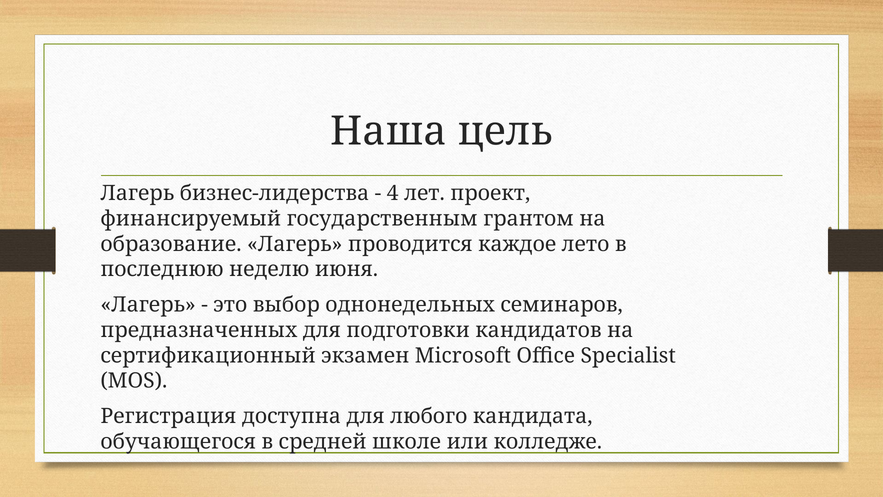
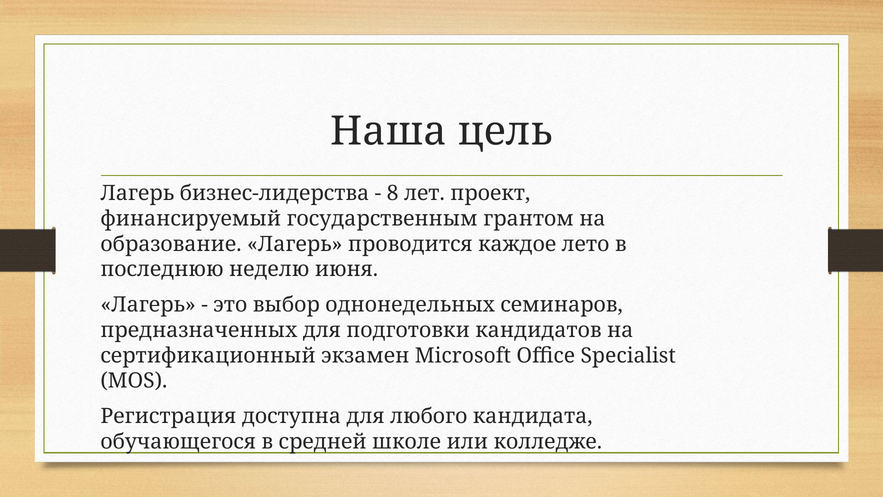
4: 4 -> 8 (393, 193)
